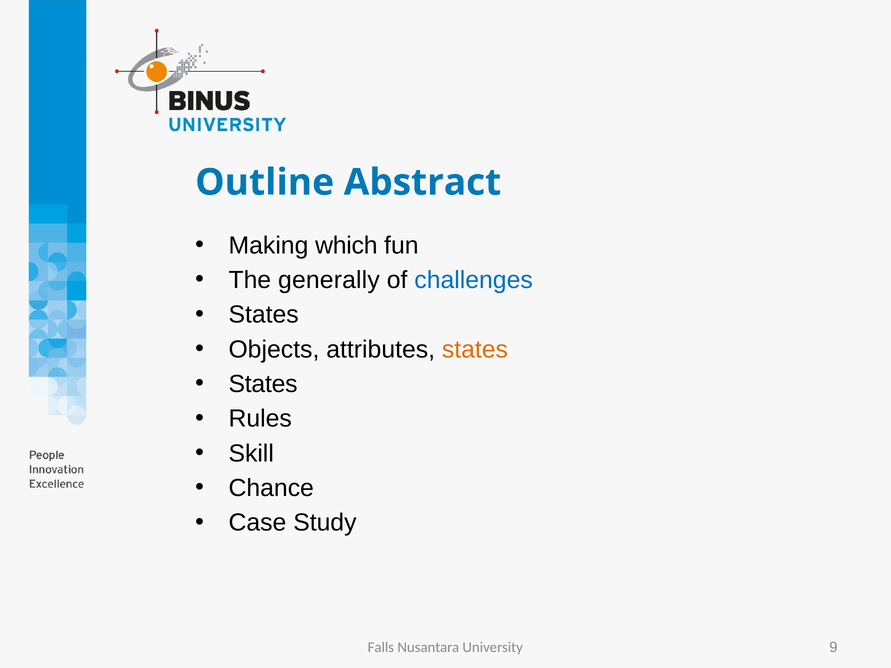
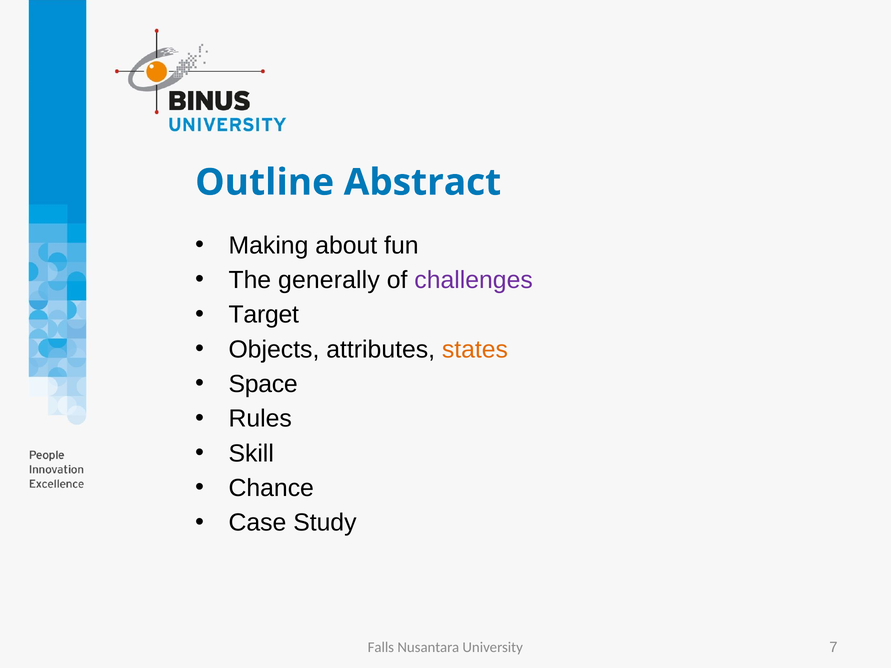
which: which -> about (346, 245)
challenges colour: blue -> purple (474, 280)
States: States -> Target (264, 315)
States: States -> Space (263, 384)
9: 9 -> 7 (833, 648)
